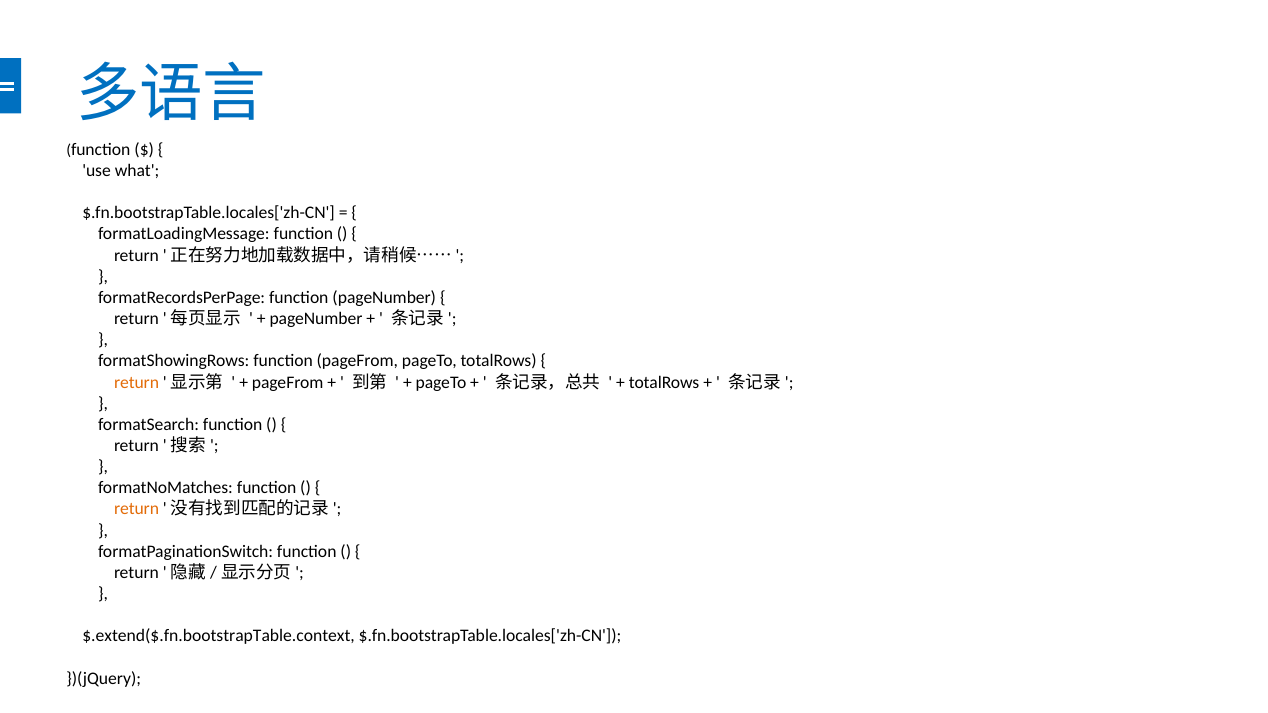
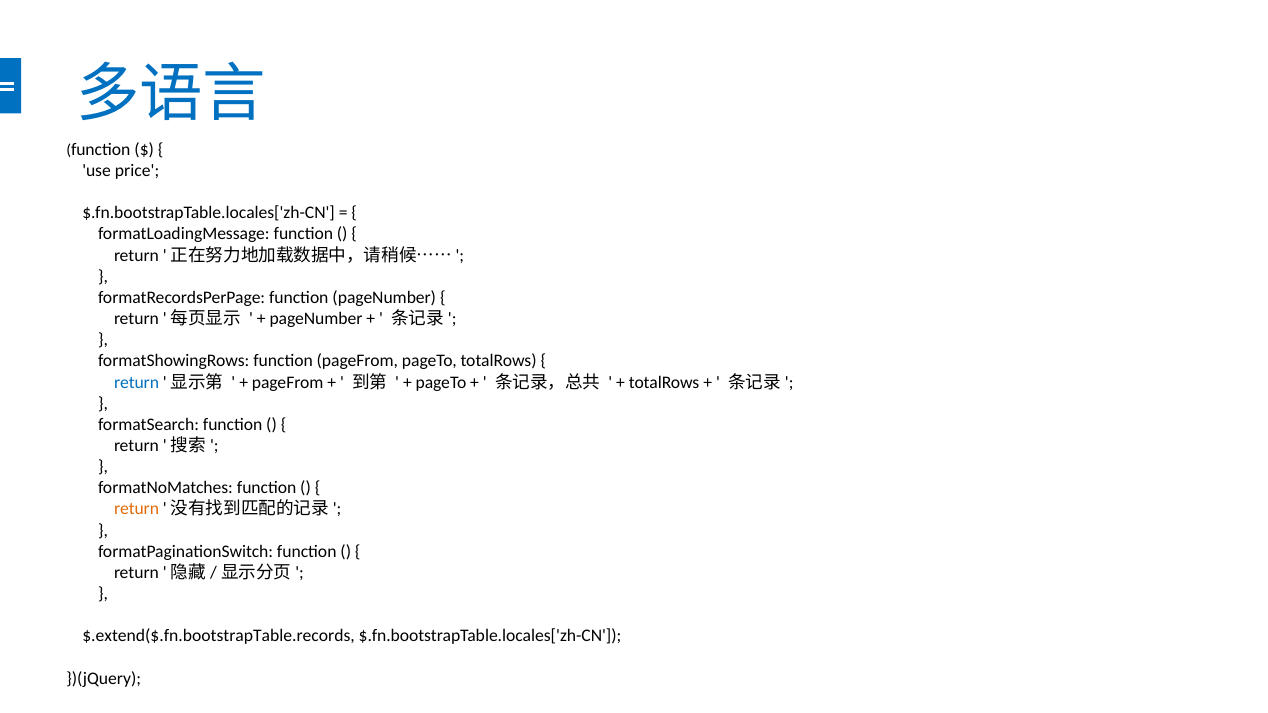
what: what -> price (137, 171)
return colour: orange -> blue (137, 382)
$.extend($.fn.bootstrapTable.context: $.extend($.fn.bootstrapTable.context -> $.extend($.fn.bootstrapTable.records (219, 636)
